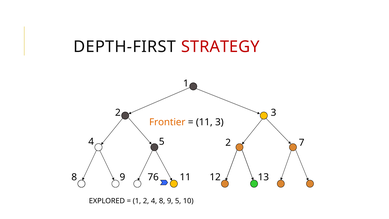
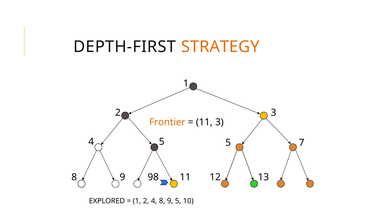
STRATEGY colour: red -> orange (220, 47)
5 2: 2 -> 5 (228, 143)
76: 76 -> 98 (153, 177)
